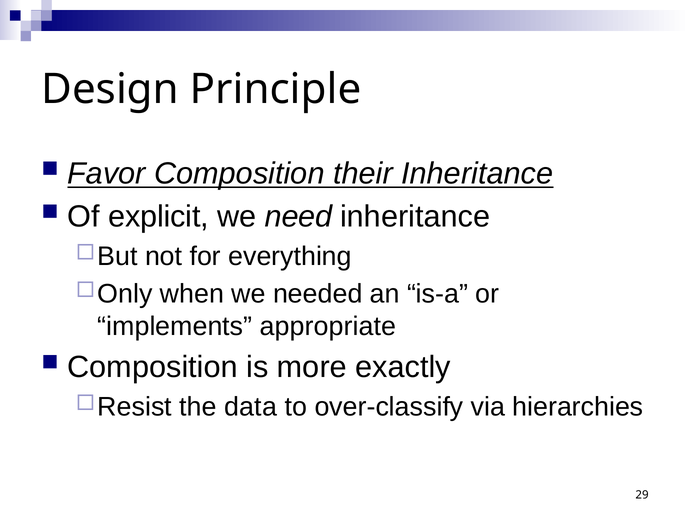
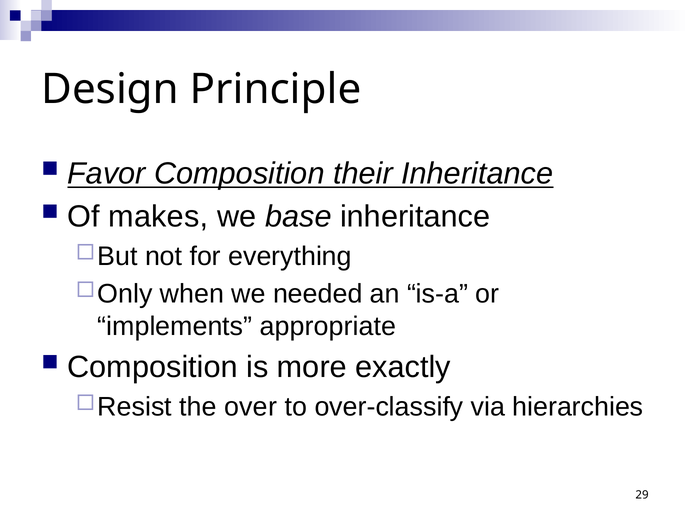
explicit: explicit -> makes (158, 216)
need: need -> base (298, 216)
data: data -> over (251, 406)
